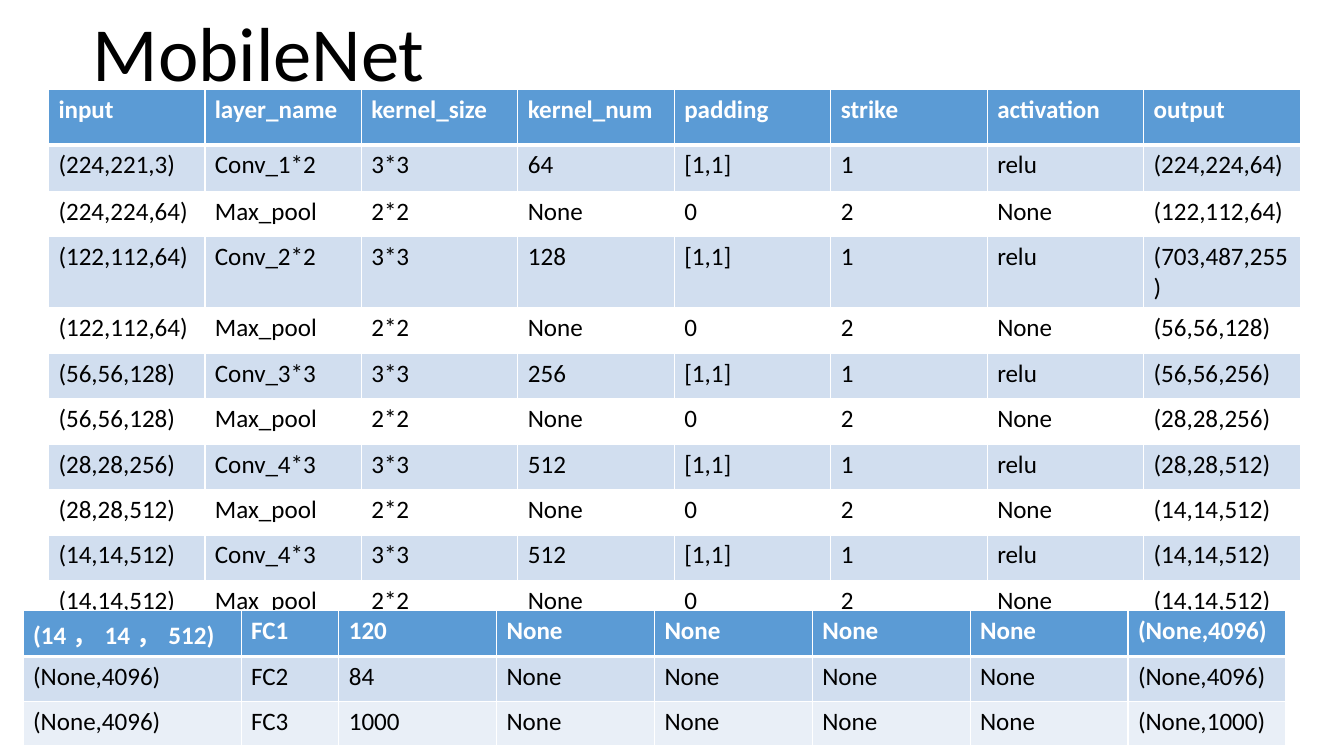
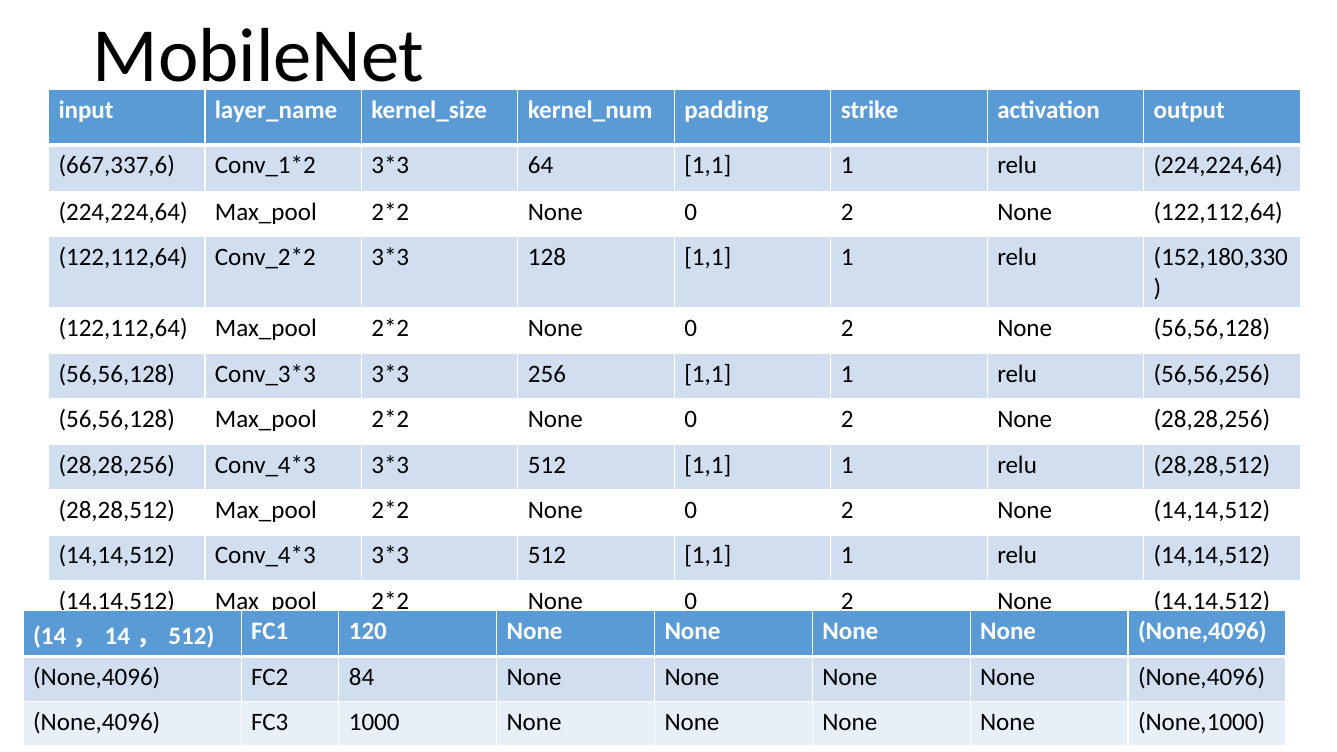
224,221,3: 224,221,3 -> 667,337,6 (117, 166)
703,487,255: 703,487,255 -> 152,180,330 (1221, 257)
